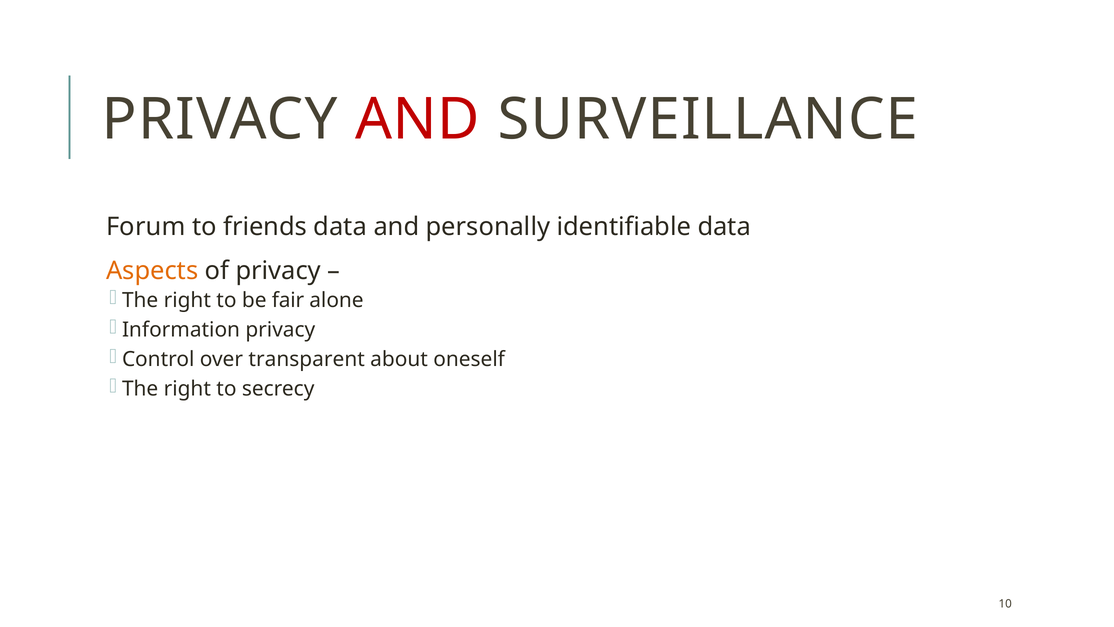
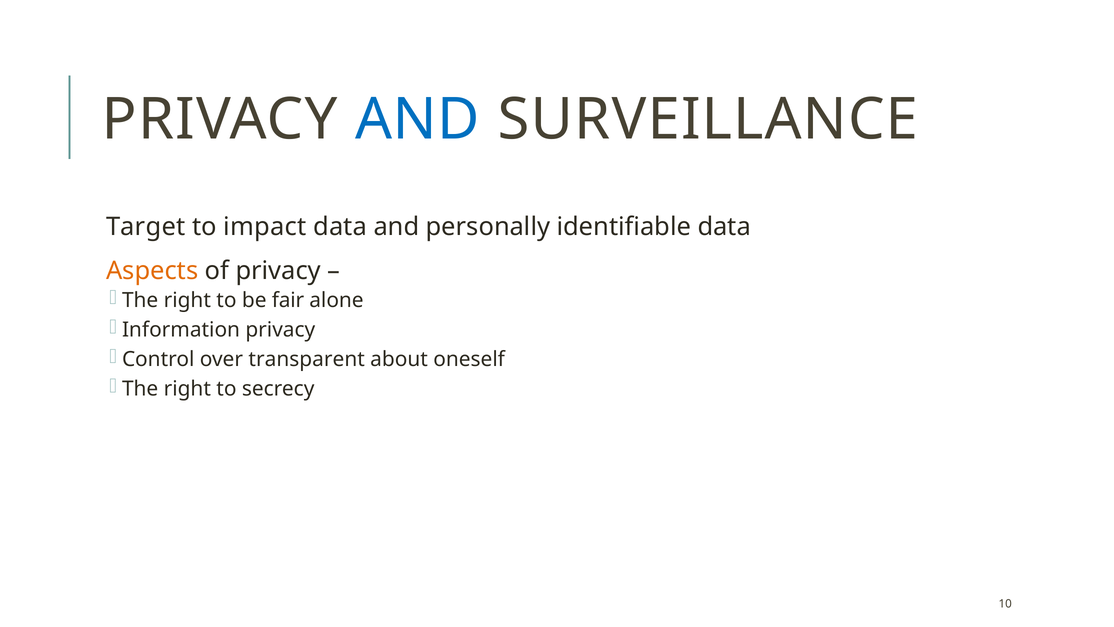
AND colour: red -> blue (417, 120)
Forum: Forum -> Target (146, 227)
friends: friends -> impact (265, 227)
